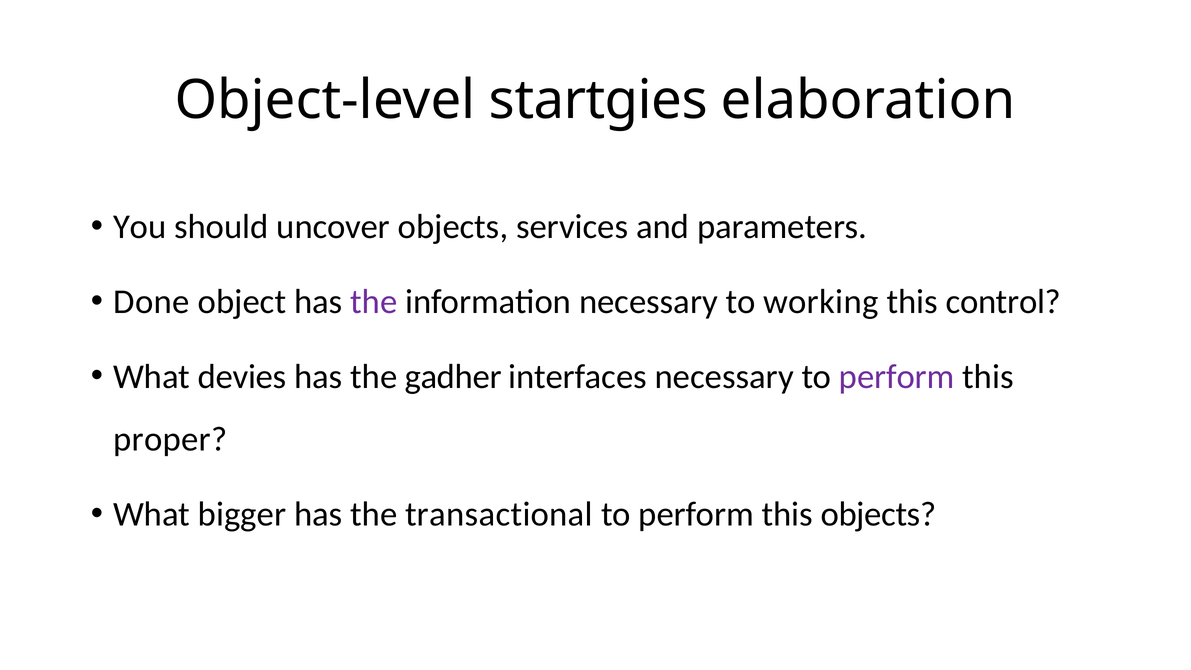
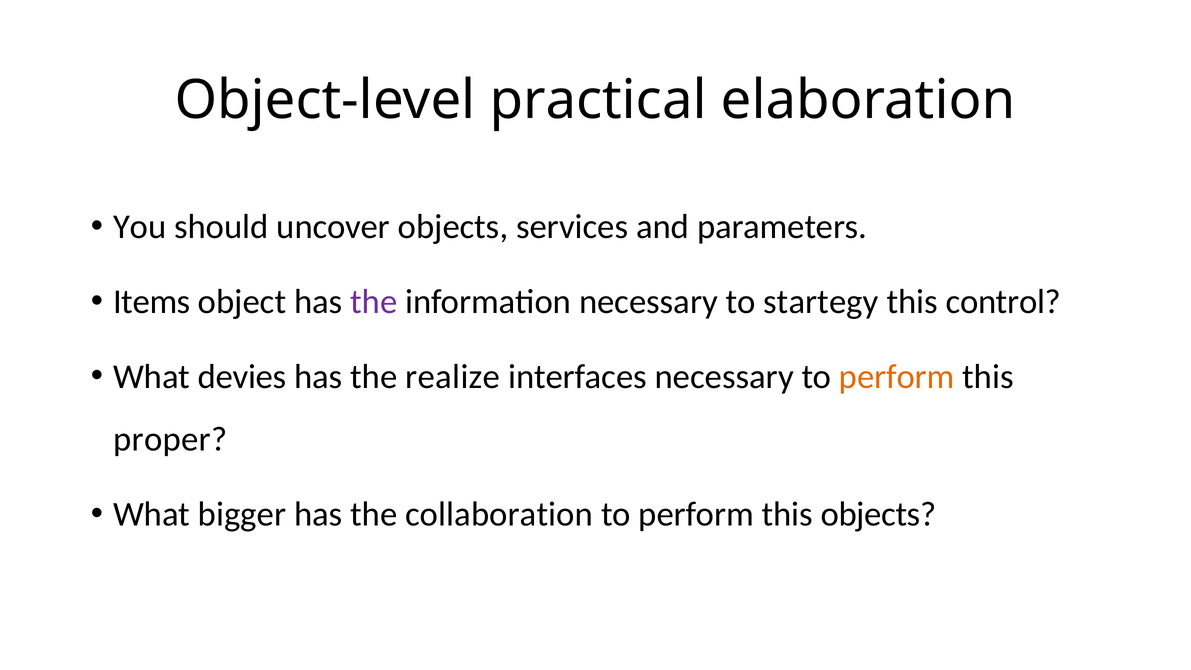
startgies: startgies -> practical (598, 100)
Done: Done -> Items (152, 302)
working: working -> startegy (821, 302)
gadher: gadher -> realize (453, 377)
perform colour: purple -> orange (897, 377)
transactional: transactional -> collaboration (499, 514)
